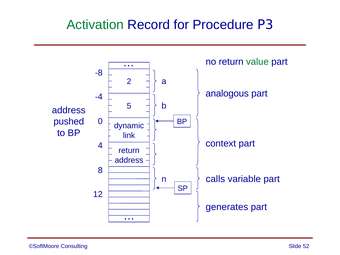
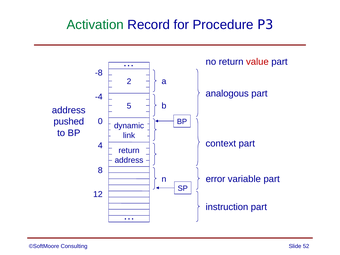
value colour: green -> red (257, 62)
calls: calls -> error (215, 179)
generates: generates -> instruction (227, 207)
